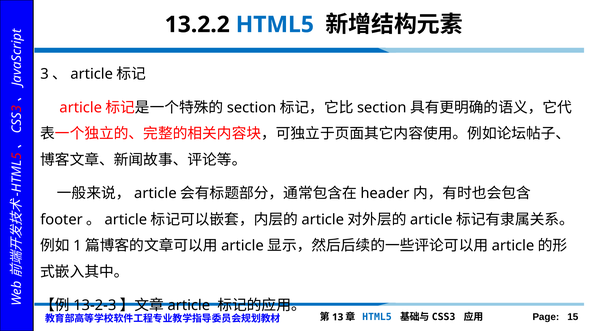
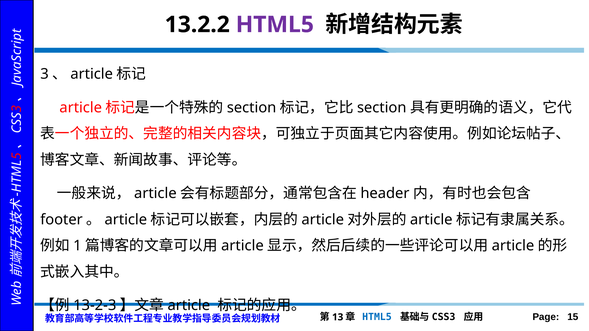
HTML5 colour: blue -> purple (275, 25)
